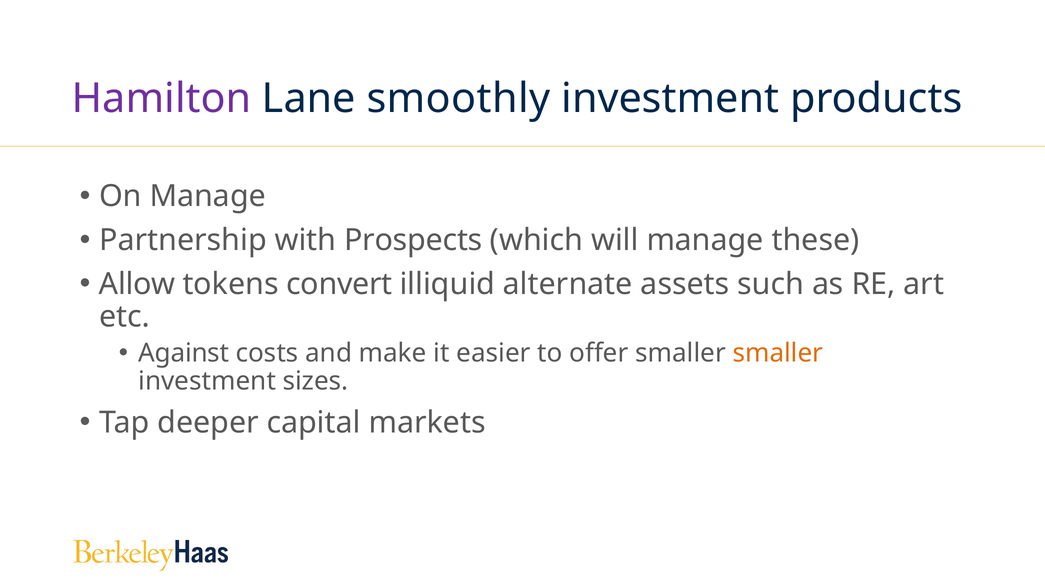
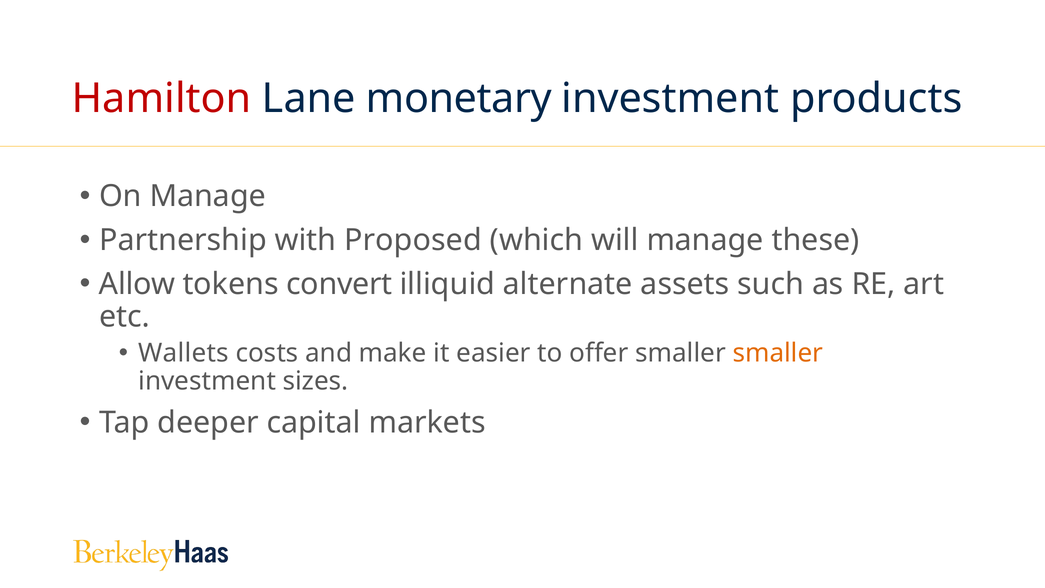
Hamilton colour: purple -> red (162, 99)
smoothly: smoothly -> monetary (459, 99)
Prospects: Prospects -> Proposed (413, 240)
Against: Against -> Wallets (184, 353)
